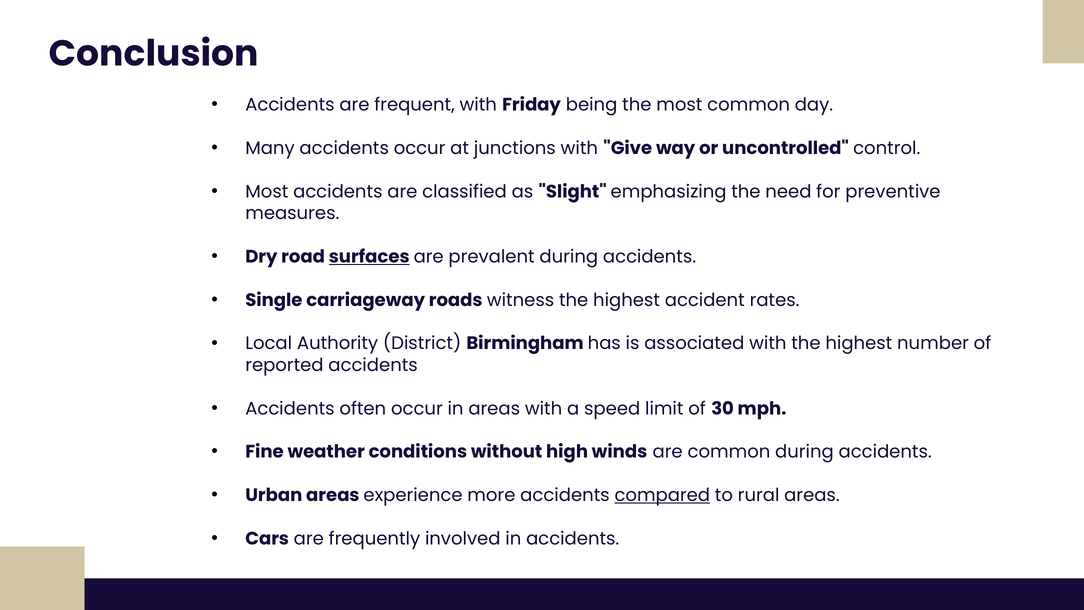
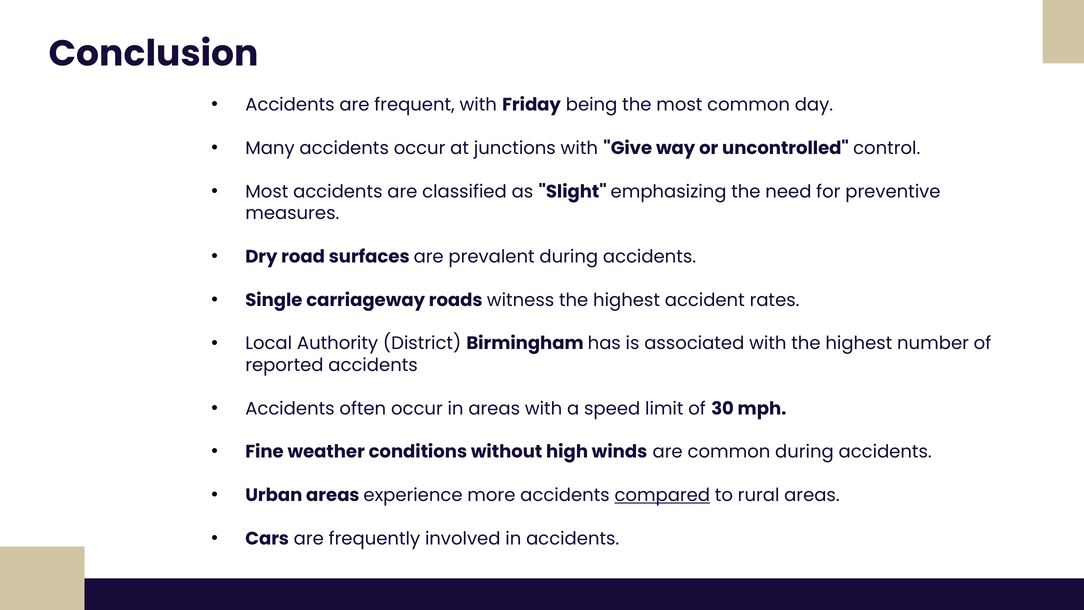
surfaces underline: present -> none (369, 257)
